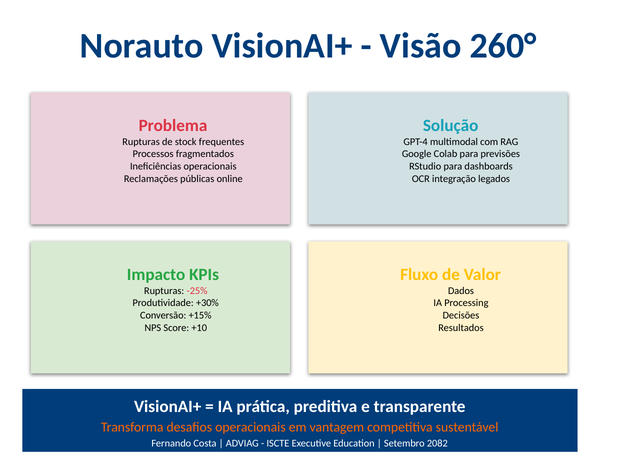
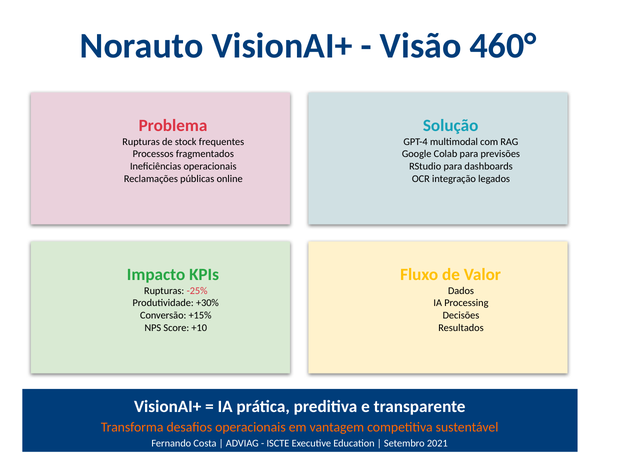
260°: 260° -> 460° (503, 46)
2082: 2082 -> 2021 (437, 443)
